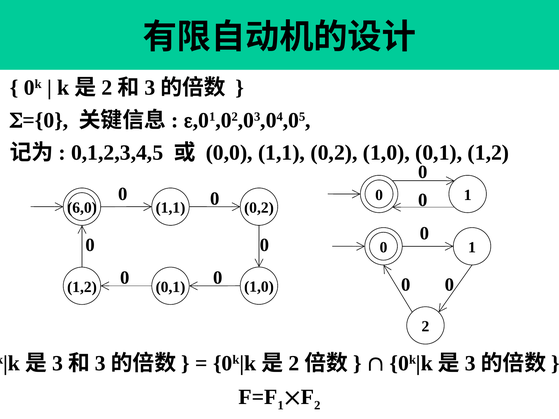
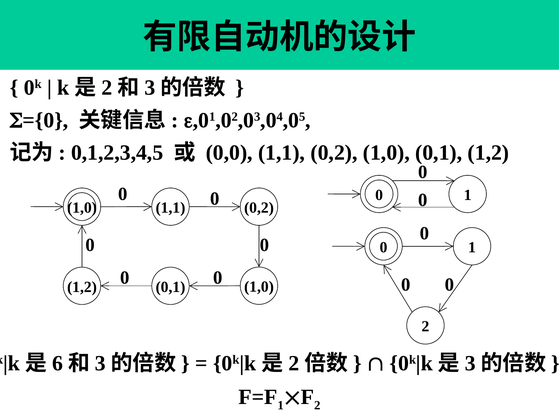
6,0: 6,0 -> 1,0 (82, 208)
3: 3 -> 6 (57, 363)
